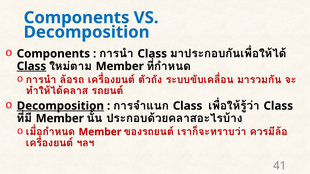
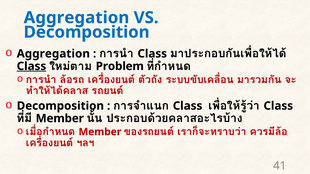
Components: Components -> Aggregation (76, 18)
Components: Components -> Aggregation (53, 54)
Member: Member -> Problem (120, 66)
Decomposition underline: present -> none (60, 106)
